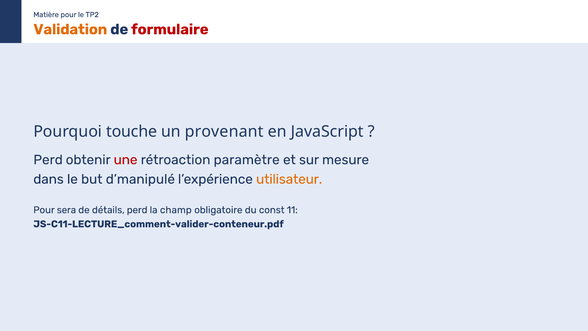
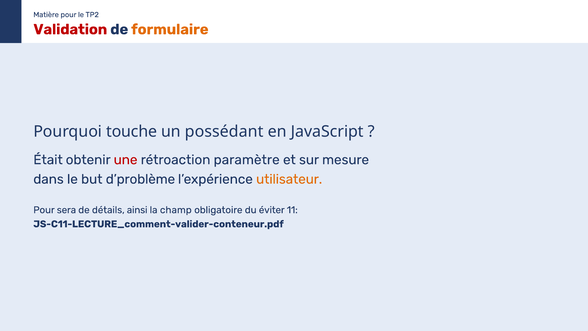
Validation colour: orange -> red (70, 29)
formulaire colour: red -> orange (170, 29)
provenant: provenant -> possédant (224, 132)
Perd: Perd -> Était (48, 160)
d’manipulé: d’manipulé -> d’problème (140, 179)
détails perd: perd -> ainsi (137, 210)
const: const -> éviter (272, 210)
